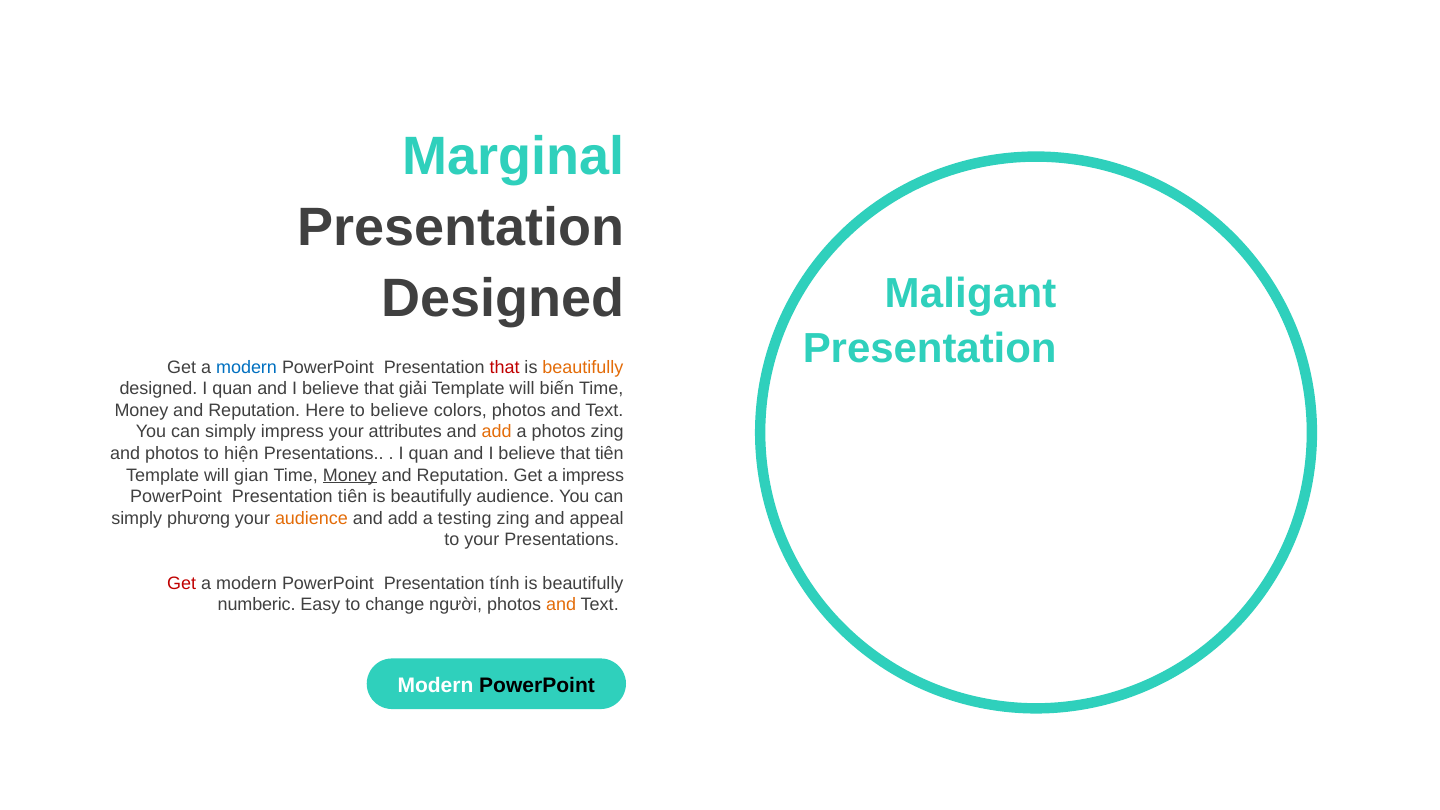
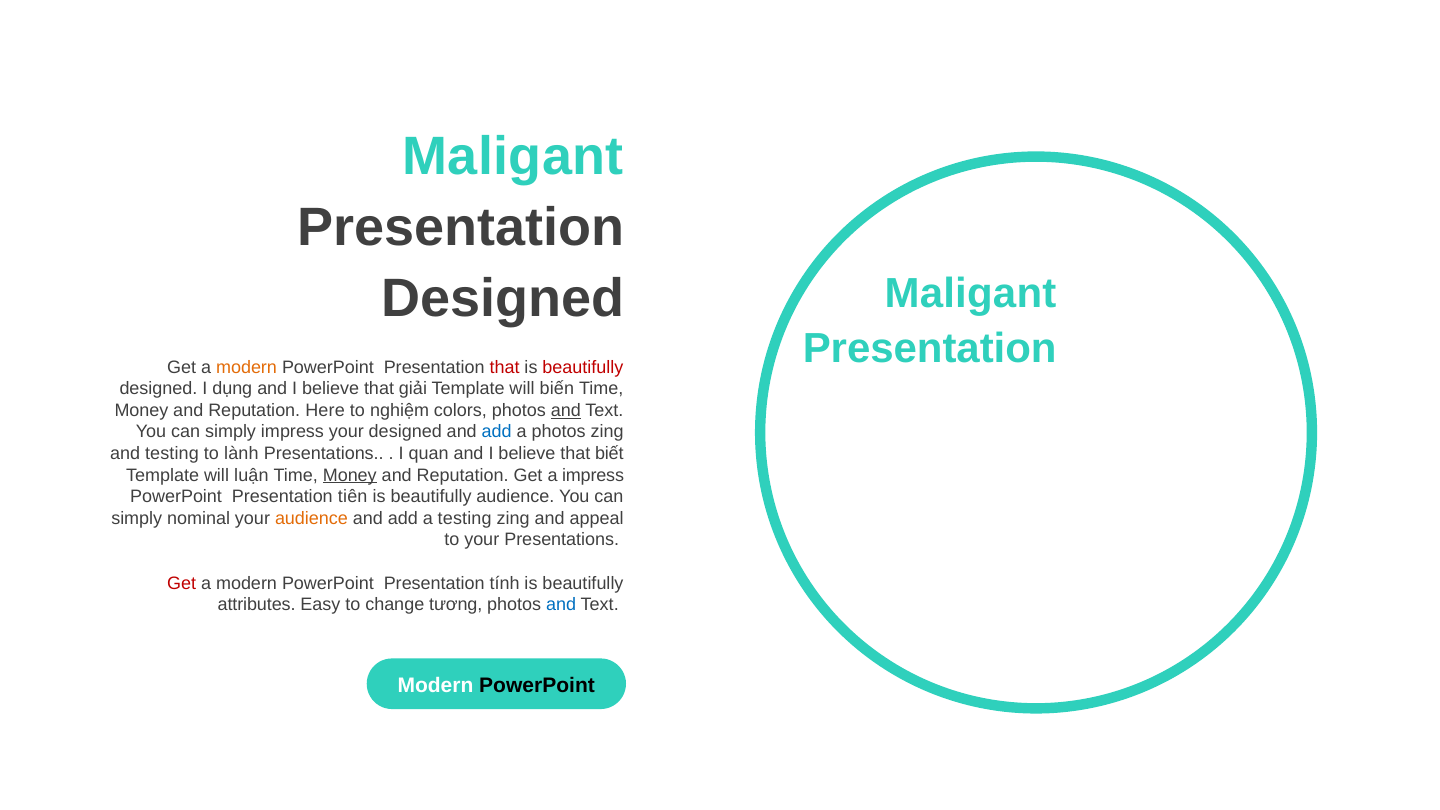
Marginal: Marginal -> Maligant (513, 156)
modern colour: blue -> orange (247, 367)
beautifully colour: orange -> red (583, 367)
designed I quan: quan -> dụng (232, 389)
to believe: believe -> nghiệm (400, 410)
and underline: none -> present (566, 410)
your attributes: attributes -> designed (405, 432)
add colour: orange -> blue (497, 432)
and photos: photos -> testing (172, 454)
hiện: hiện -> lành (241, 454)
that tiên: tiên -> biết (609, 454)
gian: gian -> luận (251, 475)
phương: phương -> nominal (199, 518)
numberic: numberic -> attributes (257, 605)
người: người -> tương (456, 605)
and colour: orange -> blue (561, 605)
